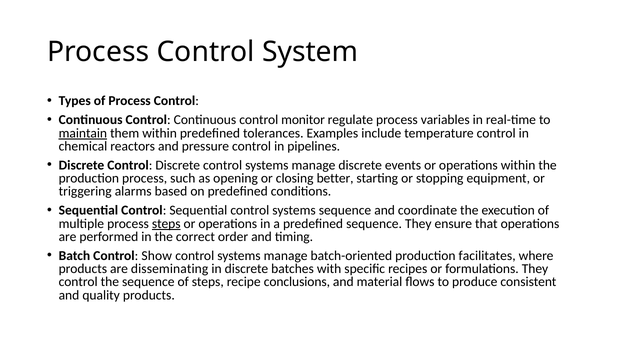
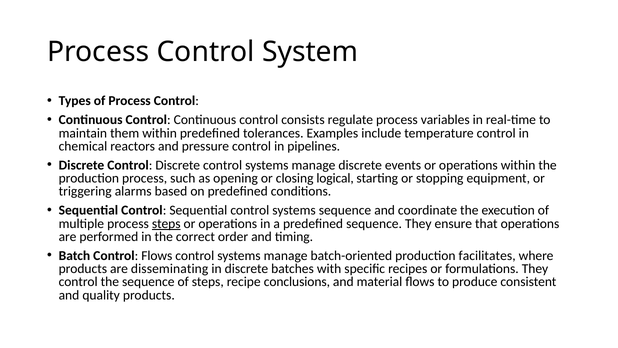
monitor: monitor -> consists (303, 120)
maintain underline: present -> none (83, 133)
better: better -> logical (335, 178)
Control Show: Show -> Flows (157, 255)
